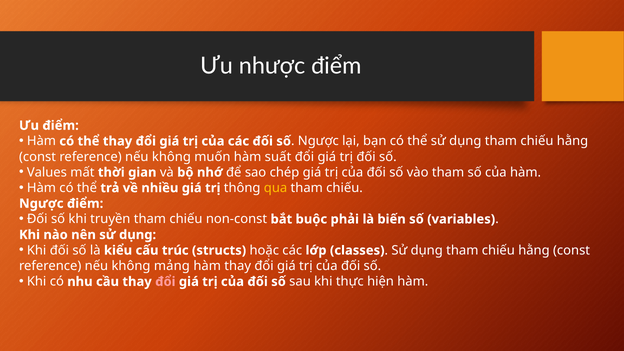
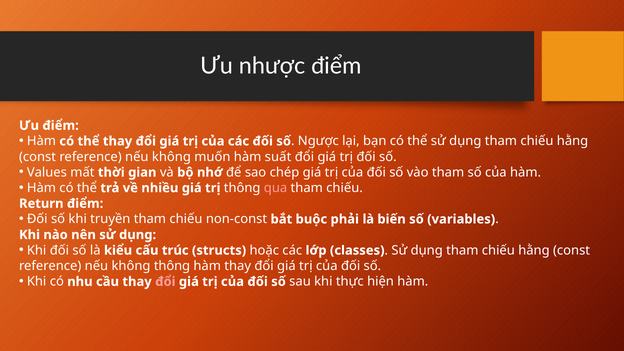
qua colour: yellow -> pink (276, 188)
Ngược: Ngược -> Return (41, 204)
không mảng: mảng -> thông (172, 266)
